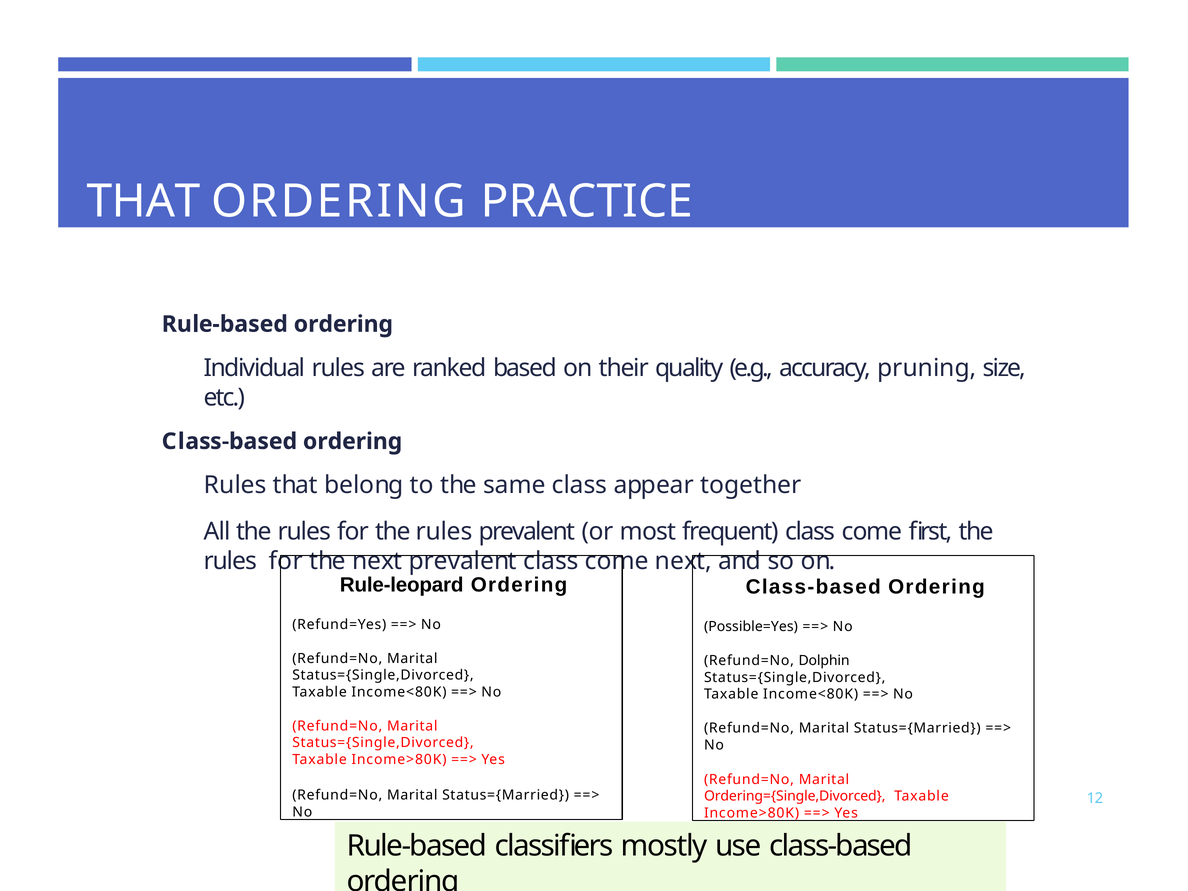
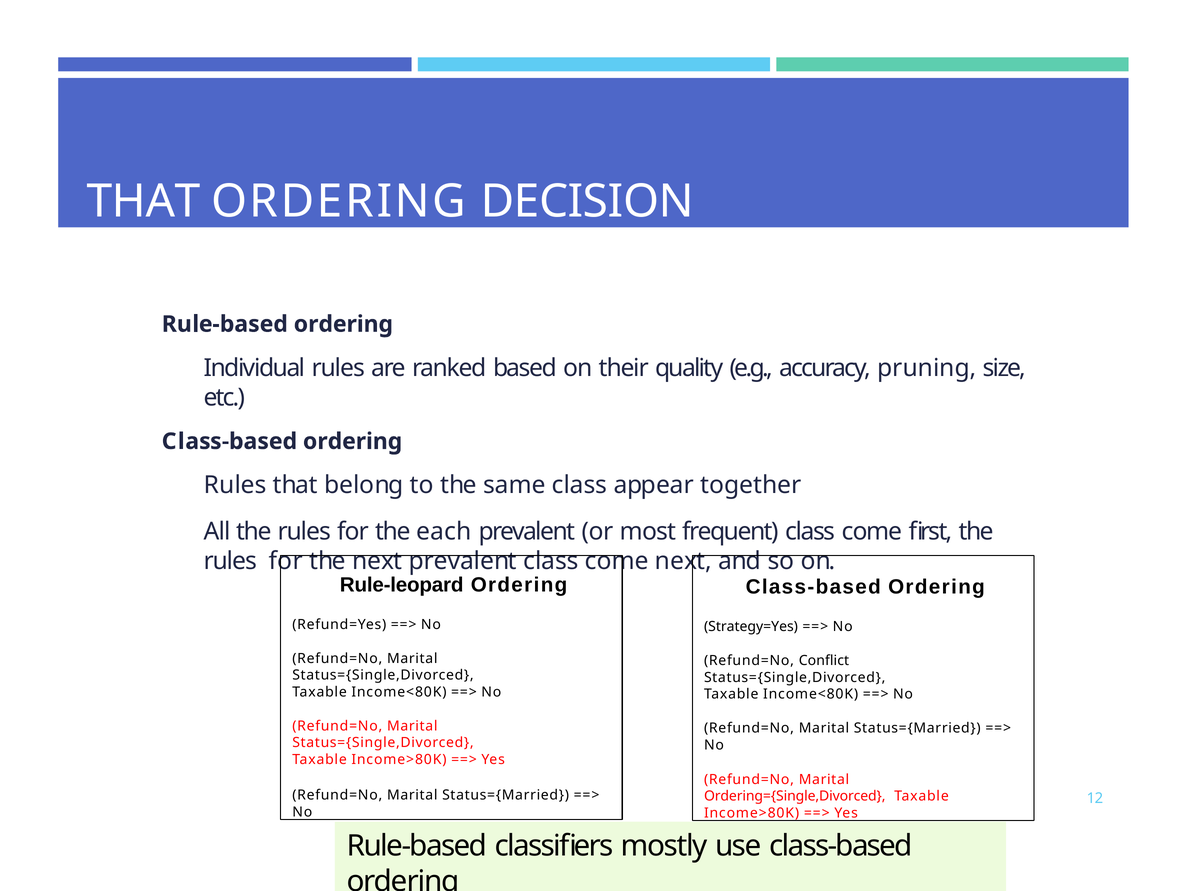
PRACTICE: PRACTICE -> DECISION (587, 202)
for the rules: rules -> each (444, 532)
Possible=Yes: Possible=Yes -> Strategy=Yes (751, 627)
Dolphin: Dolphin -> Conflict (824, 661)
